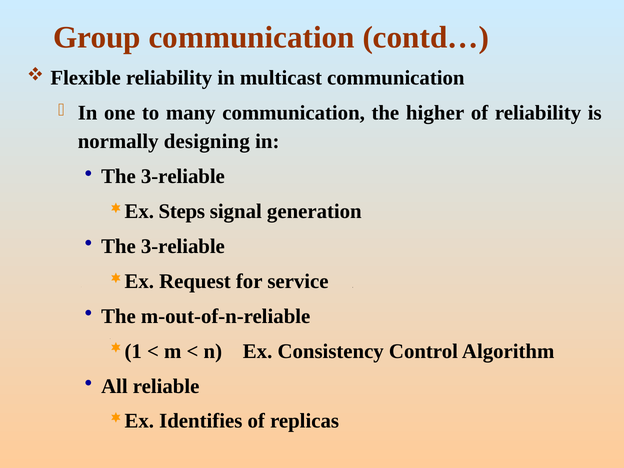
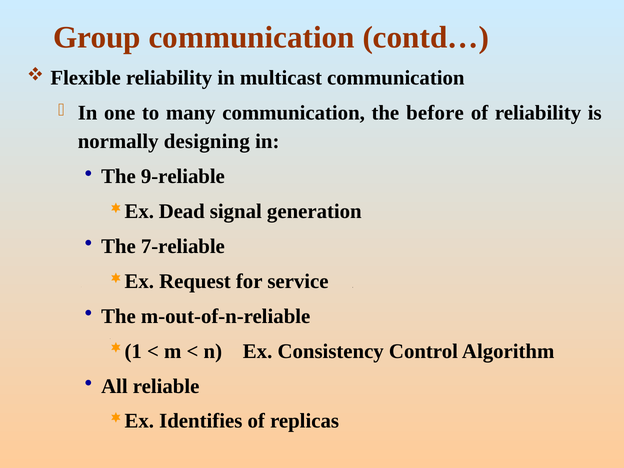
higher: higher -> before (435, 113)
3-reliable: 3-reliable -> 9-reliable (183, 177)
Steps: Steps -> Dead (182, 211)
3-reliable: 3-reliable -> 7-reliable (183, 246)
